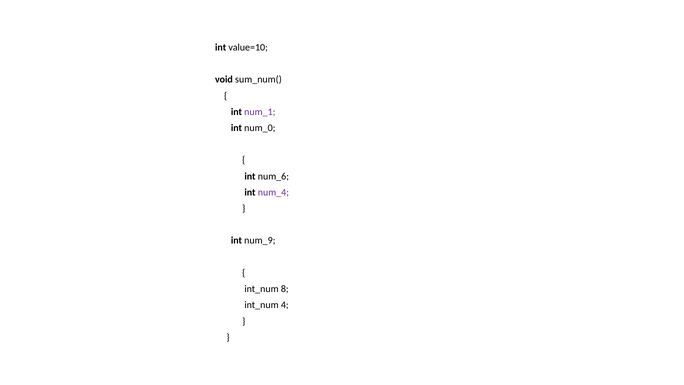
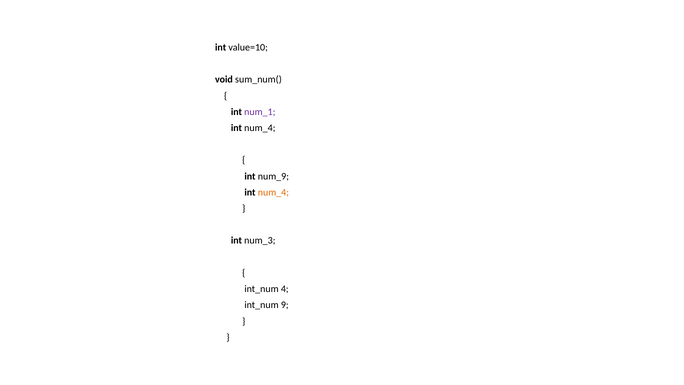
num_0: num_0 -> num_4 (260, 128)
num_6: num_6 -> num_9 (273, 176)
num_4 colour: purple -> orange (273, 192)
num_9: num_9 -> num_3 (260, 241)
8: 8 -> 4 (285, 289)
4: 4 -> 9 (285, 305)
